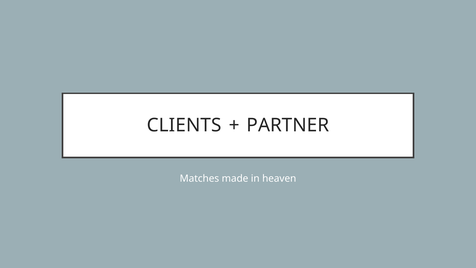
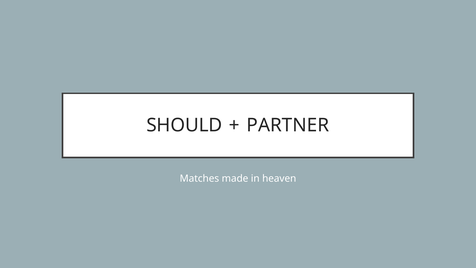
CLIENTS: CLIENTS -> SHOULD (184, 125)
